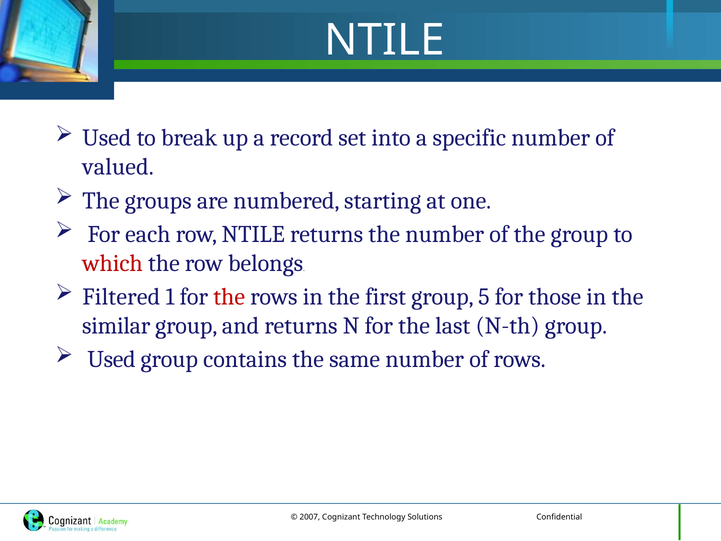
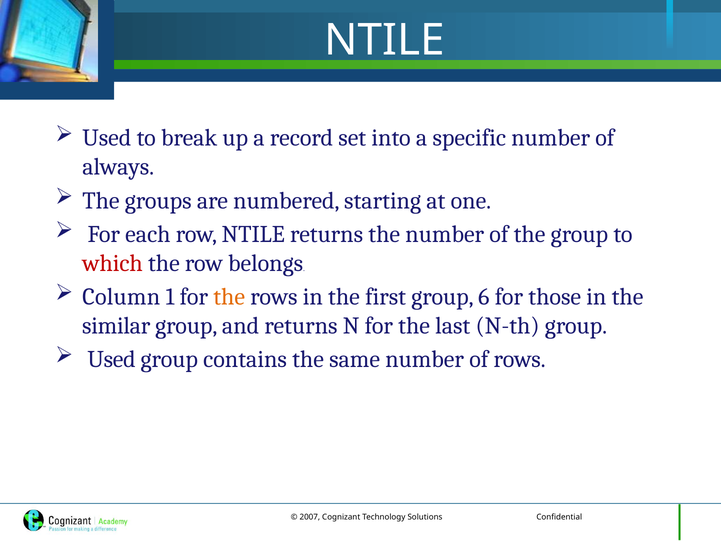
valued: valued -> always (118, 167)
Filtered: Filtered -> Column (121, 297)
the colour: red -> orange (229, 297)
5: 5 -> 6 (484, 297)
